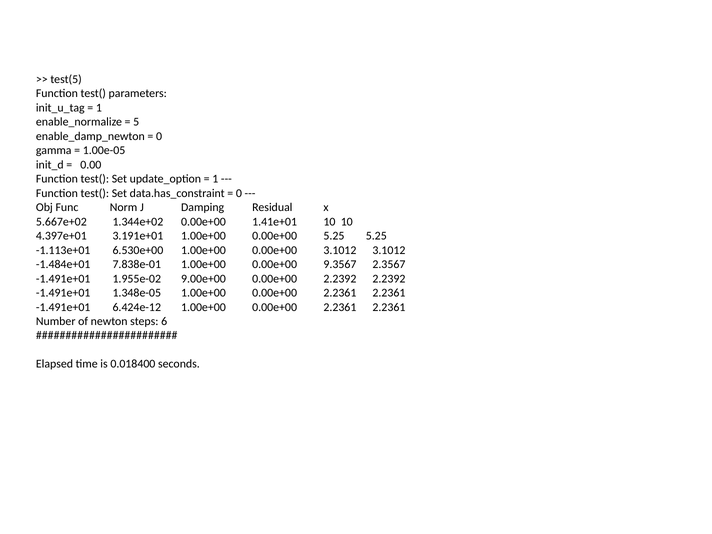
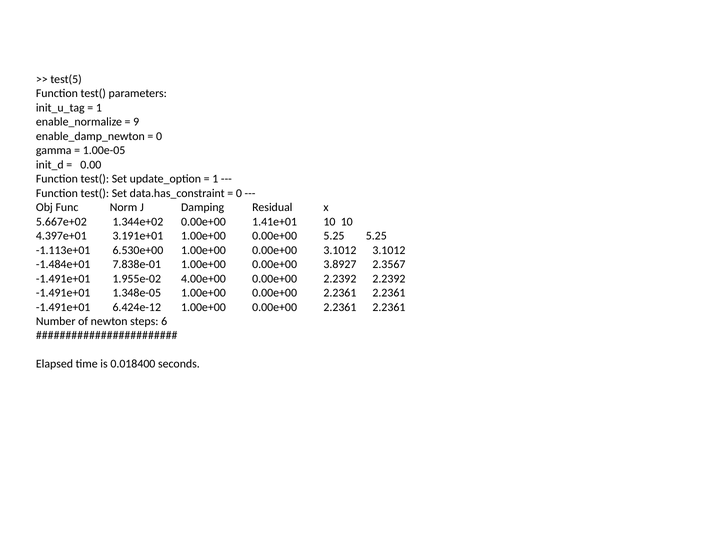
5: 5 -> 9 (136, 122)
9.3567: 9.3567 -> 3.8927 (340, 264)
9.00e+00: 9.00e+00 -> 4.00e+00 (203, 279)
